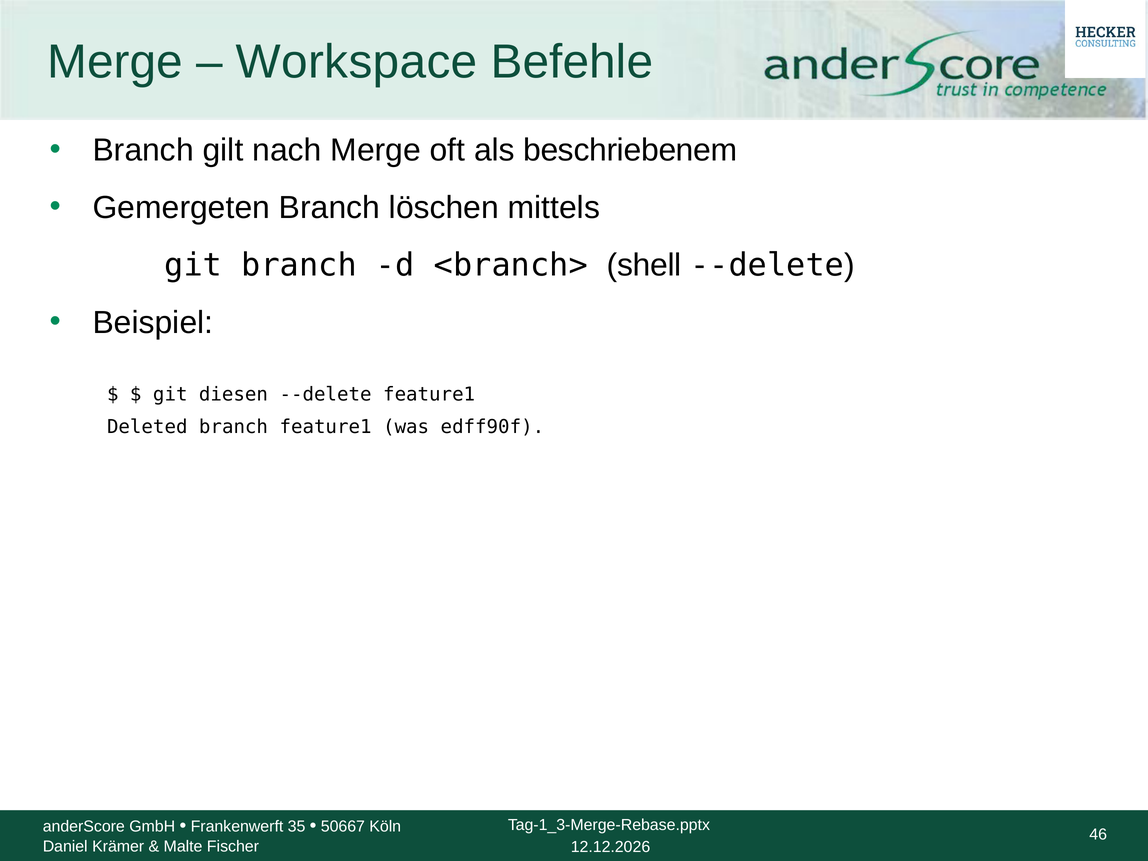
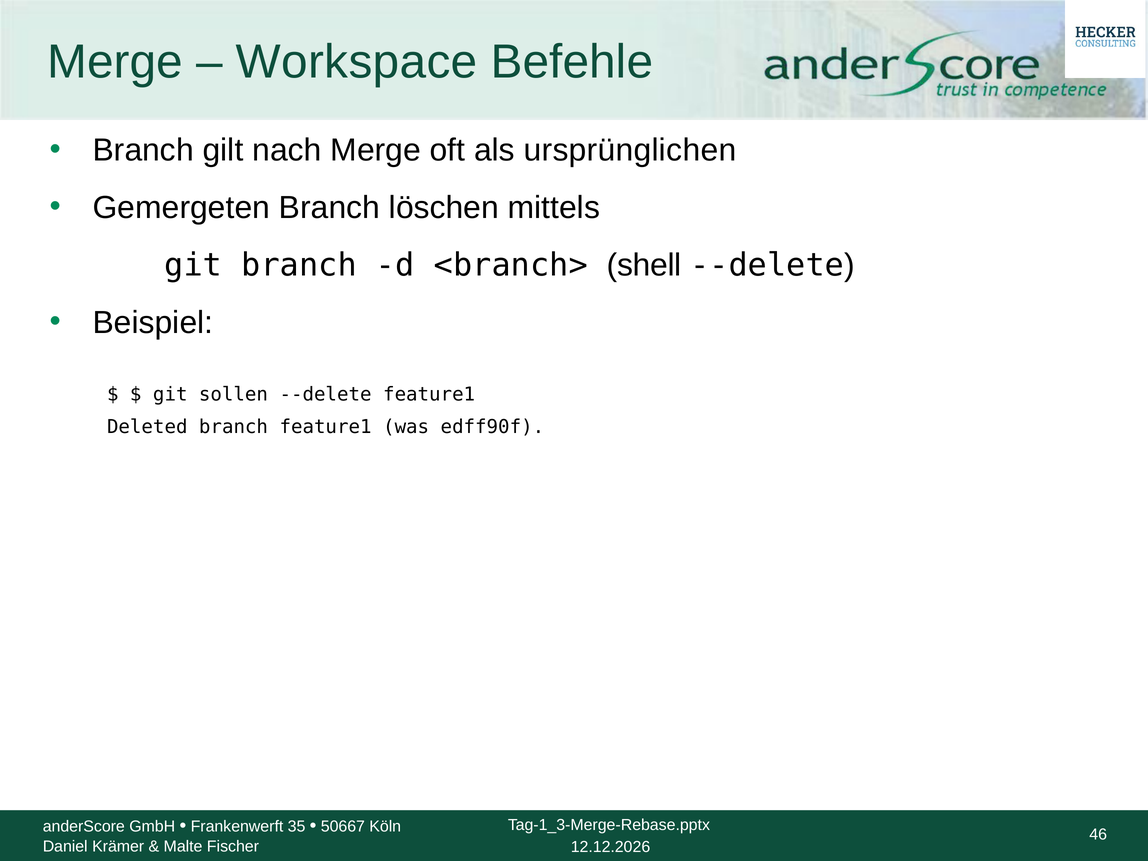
beschriebenem: beschriebenem -> ursprünglichen (630, 150)
diesen: diesen -> sollen (233, 394)
